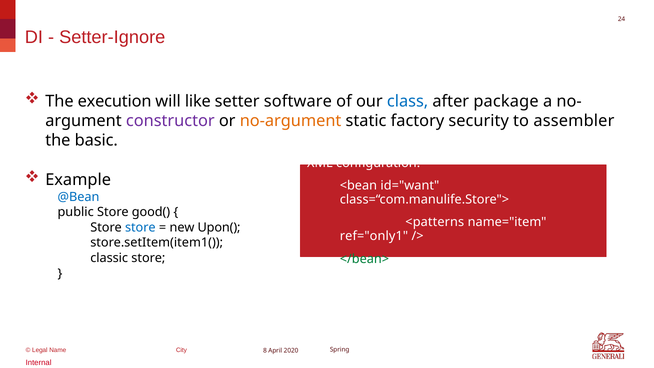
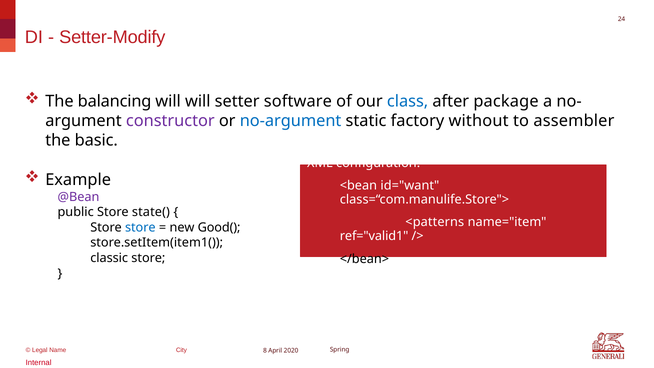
Setter-Ignore: Setter-Ignore -> Setter-Modify (112, 37)
execution: execution -> balancing (115, 101)
will like: like -> will (198, 101)
no-argument colour: orange -> blue (291, 121)
security: security -> without (479, 121)
@Bean colour: blue -> purple (79, 197)
good(: good( -> state( (151, 212)
Upon(: Upon( -> Good( (219, 227)
ref="only1: ref="only1 -> ref="valid1 (374, 236)
</bean> colour: green -> black (364, 259)
